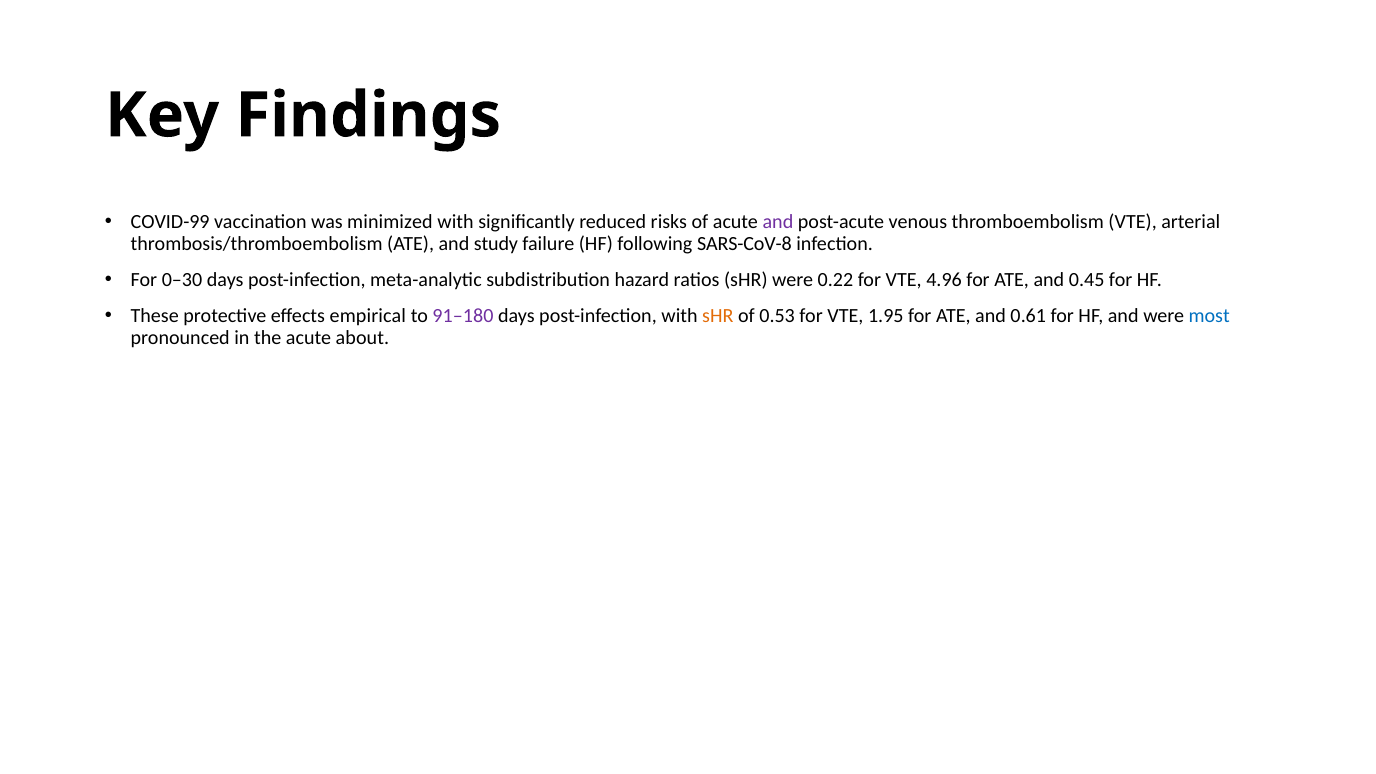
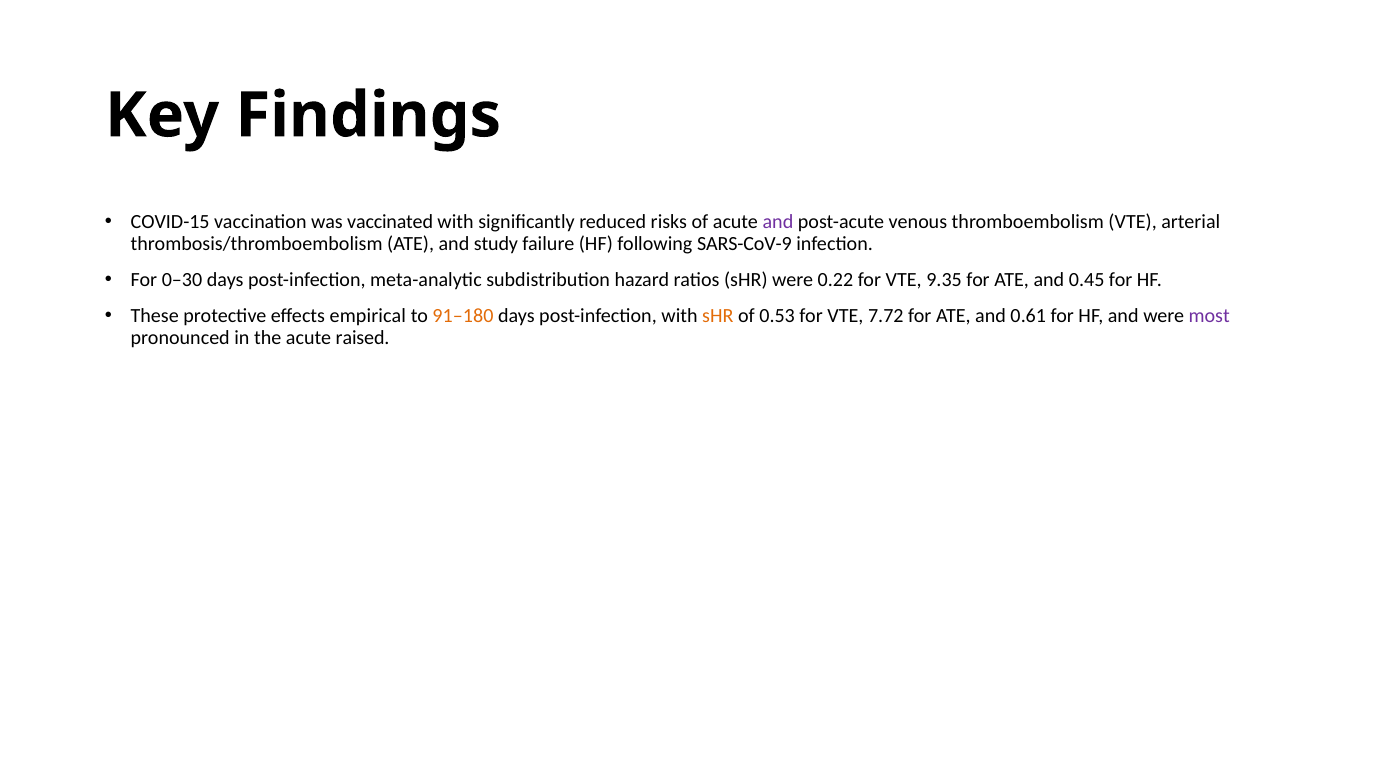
COVID-99: COVID-99 -> COVID-15 (170, 222)
minimized: minimized -> vaccinated (390, 222)
SARS-CoV-8: SARS-CoV-8 -> SARS-CoV-9 (744, 244)
4.96: 4.96 -> 9.35 (944, 280)
91–180 colour: purple -> orange (463, 316)
1.95: 1.95 -> 7.72 (886, 316)
most colour: blue -> purple (1209, 316)
about: about -> raised (363, 337)
